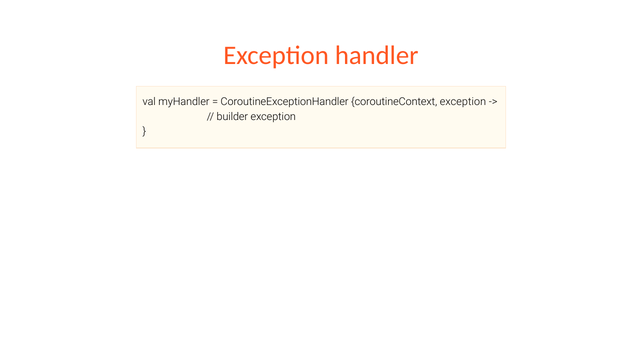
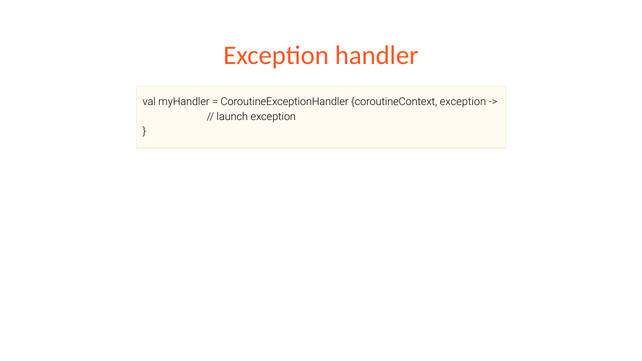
builder: builder -> launch (232, 117)
